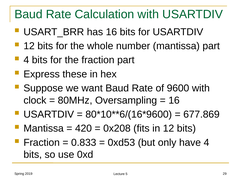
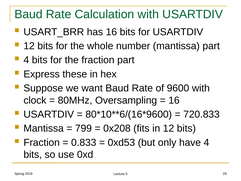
677.869: 677.869 -> 720.833 (201, 114)
420: 420 -> 799 (83, 128)
